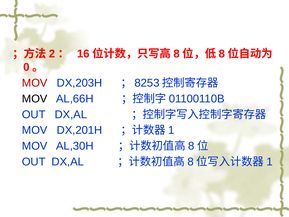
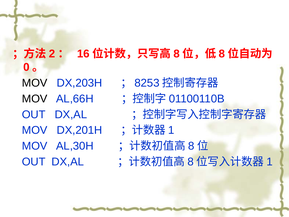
MOV colour: red -> black (35, 83)
